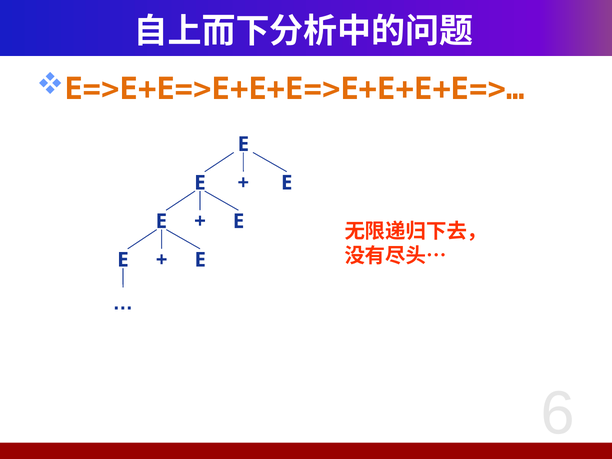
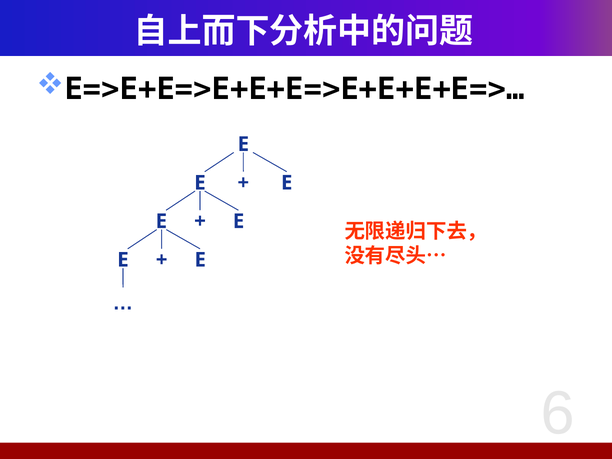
E=>E+E=>E+E+E=>E+E+E+E=>… colour: orange -> black (295, 89)
